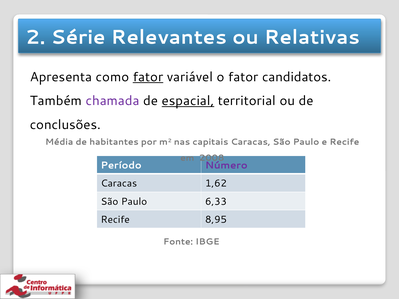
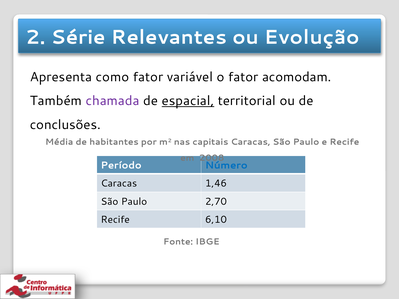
Relativas: Relativas -> Evolução (312, 37)
fator underline: present -> none (148, 77)
candidatos: candidatos -> acomodam (297, 77)
Número colour: purple -> blue (226, 165)
1,62: 1,62 -> 1,46 (216, 184)
6,33: 6,33 -> 2,70 (216, 202)
8,95: 8,95 -> 6,10 (216, 220)
